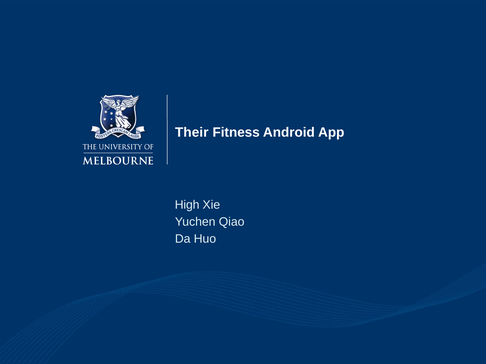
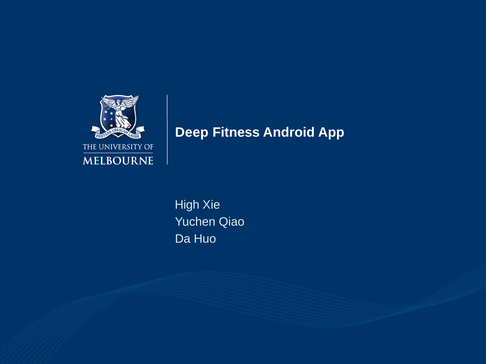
Their: Their -> Deep (192, 133)
